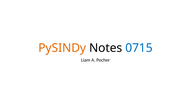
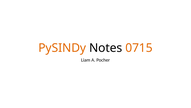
0715 colour: blue -> orange (139, 48)
